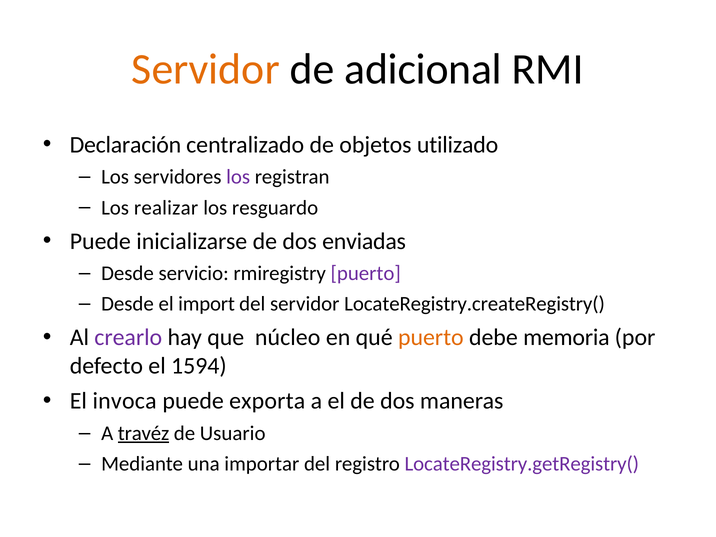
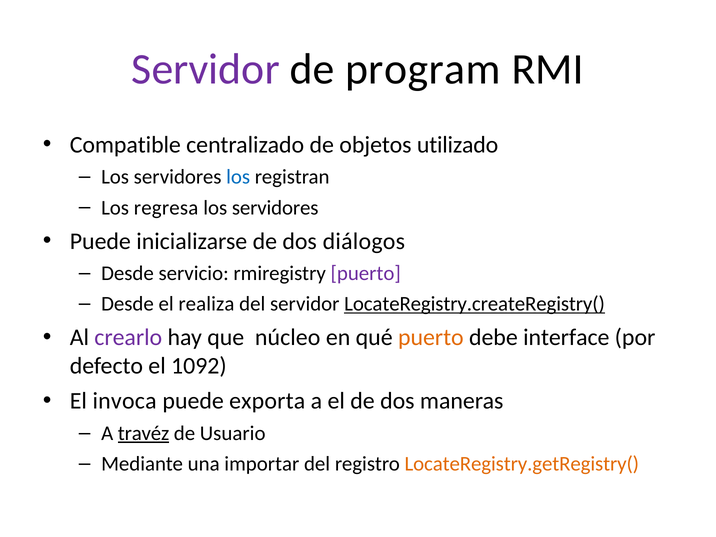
Servidor colour: orange -> purple (206, 69)
adicional: adicional -> program (423, 69)
Declaración: Declaración -> Compatible (125, 145)
los colour: purple -> blue (238, 177)
realizar: realizar -> regresa (166, 208)
resguardo: resguardo -> servidores (275, 208)
enviadas: enviadas -> diálogos (364, 241)
import: import -> realiza (206, 304)
LocateRegistry.createRegistry( underline: none -> present (475, 304)
memoria: memoria -> interface (566, 337)
1594: 1594 -> 1092 (199, 366)
LocateRegistry.getRegistry( colour: purple -> orange (522, 464)
